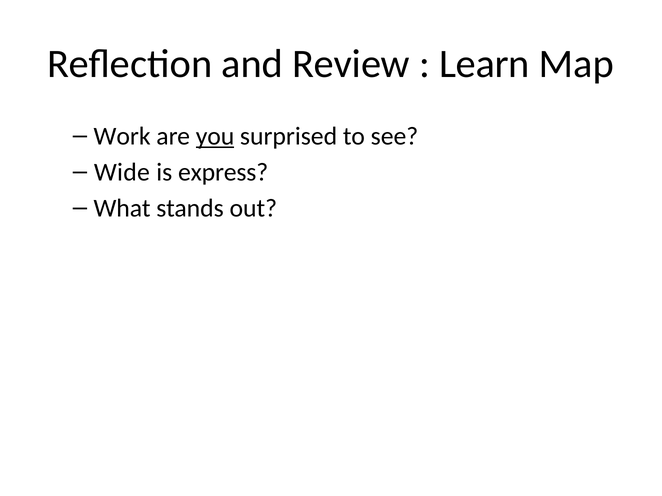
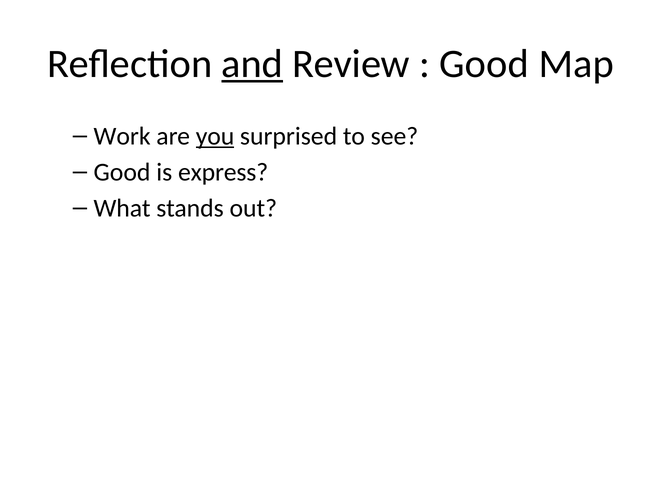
and underline: none -> present (252, 64)
Learn: Learn -> Good (484, 64)
Wide: Wide -> Good (122, 172)
